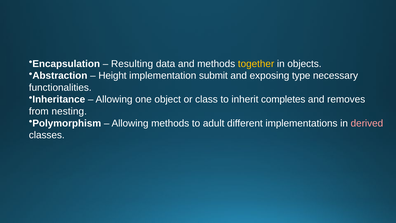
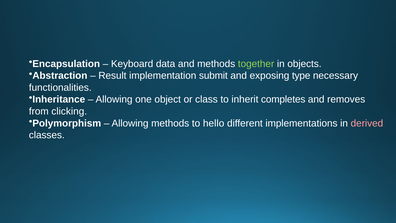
Resulting: Resulting -> Keyboard (132, 64)
together colour: yellow -> light green (256, 64)
Height: Height -> Result (112, 76)
nesting: nesting -> clicking (69, 111)
adult: adult -> hello (214, 123)
